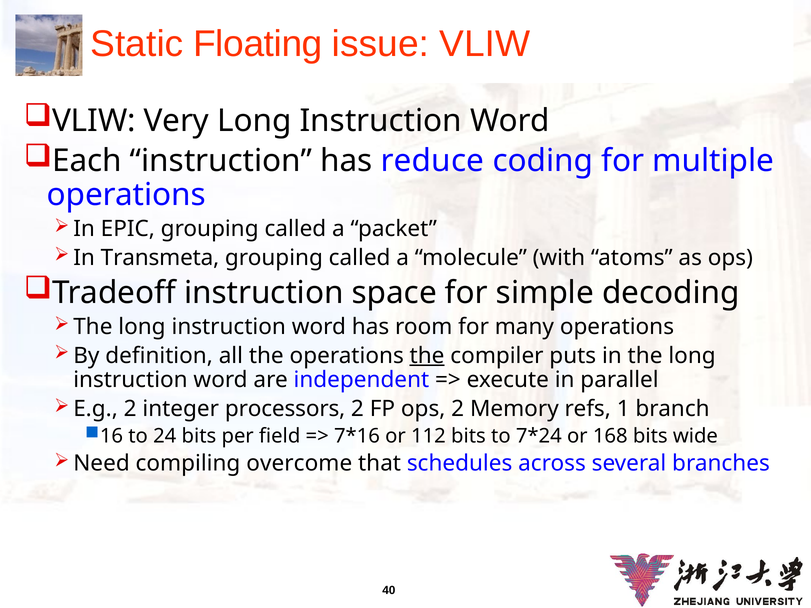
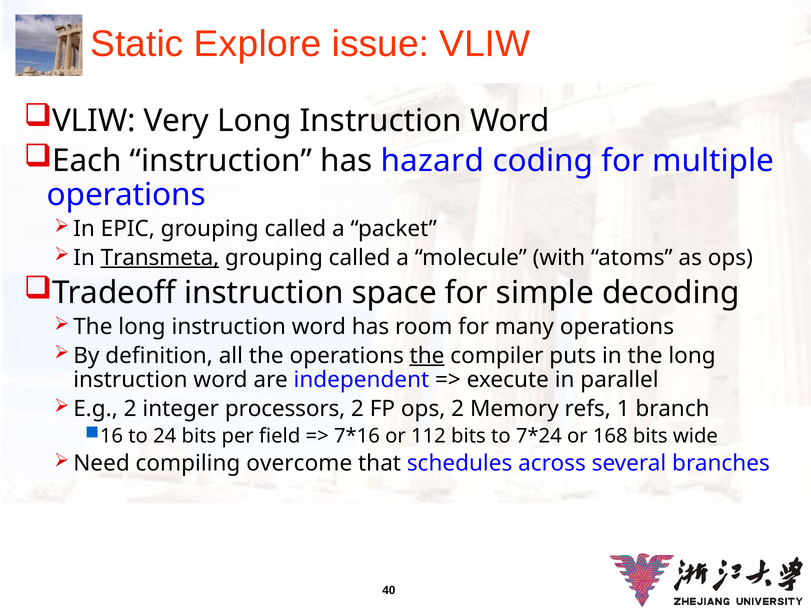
Floating: Floating -> Explore (257, 44)
reduce: reduce -> hazard (432, 161)
Transmeta underline: none -> present (160, 258)
